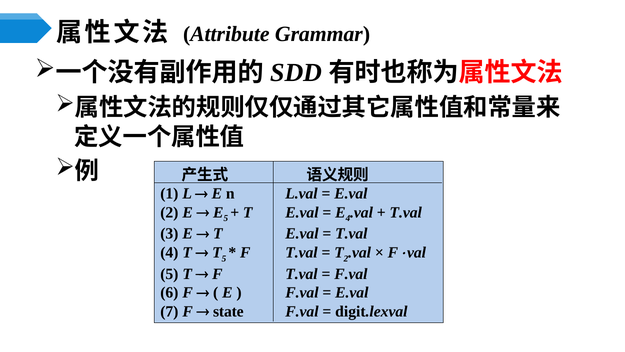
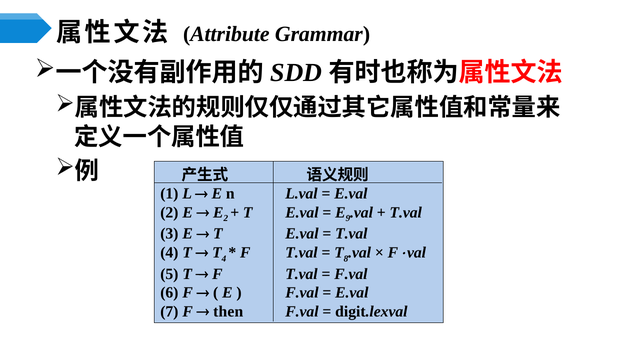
E 5: 5 -> 2 (226, 218)
E 4: 4 -> 9 (348, 218)
T 5: 5 -> 4 (224, 258)
T 2: 2 -> 8 (346, 258)
state: state -> then (228, 311)
